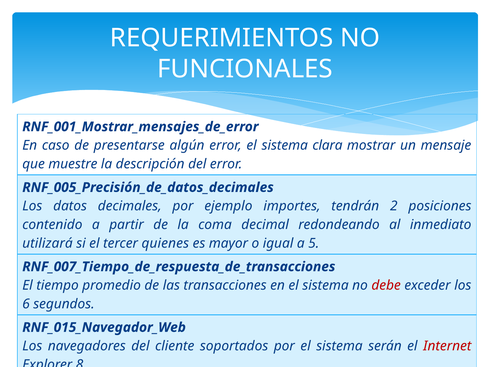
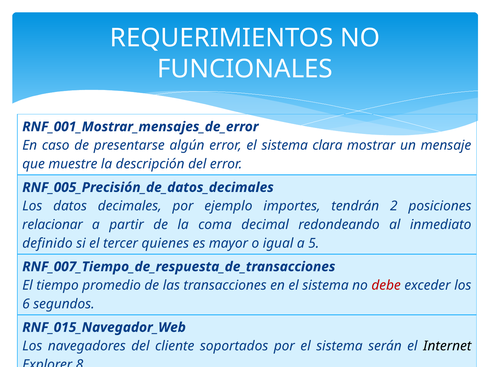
contenido: contenido -> relacionar (52, 225)
utilizará: utilizará -> definido (47, 244)
Internet colour: red -> black (447, 346)
